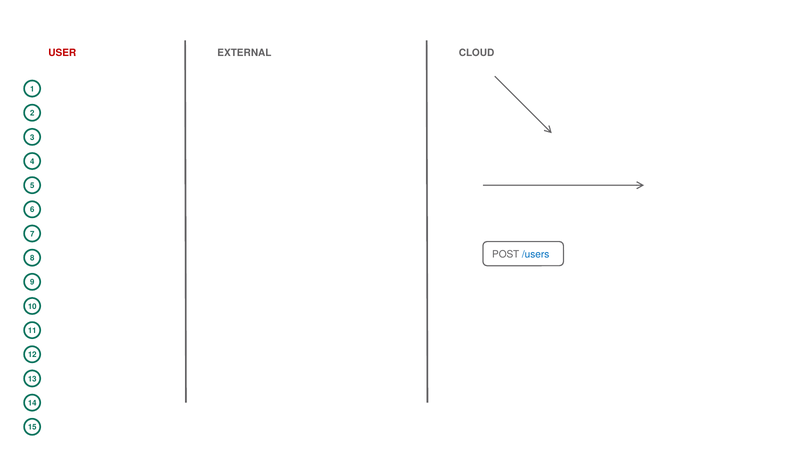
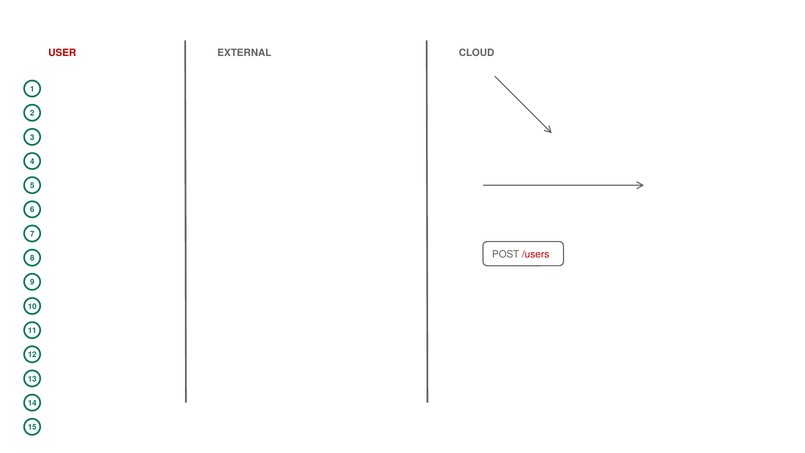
/users colour: blue -> red (536, 254)
